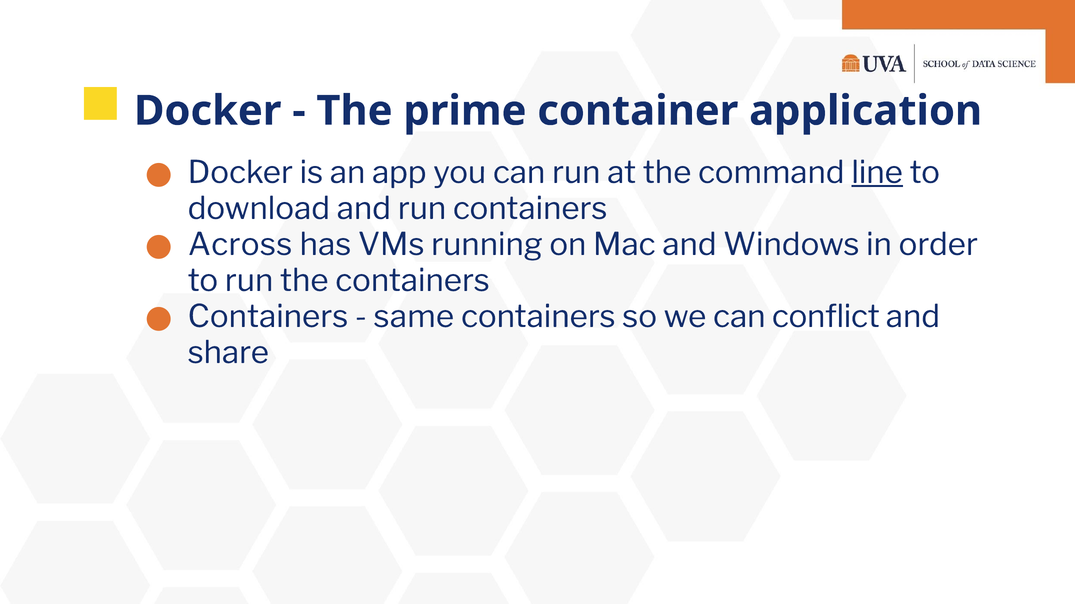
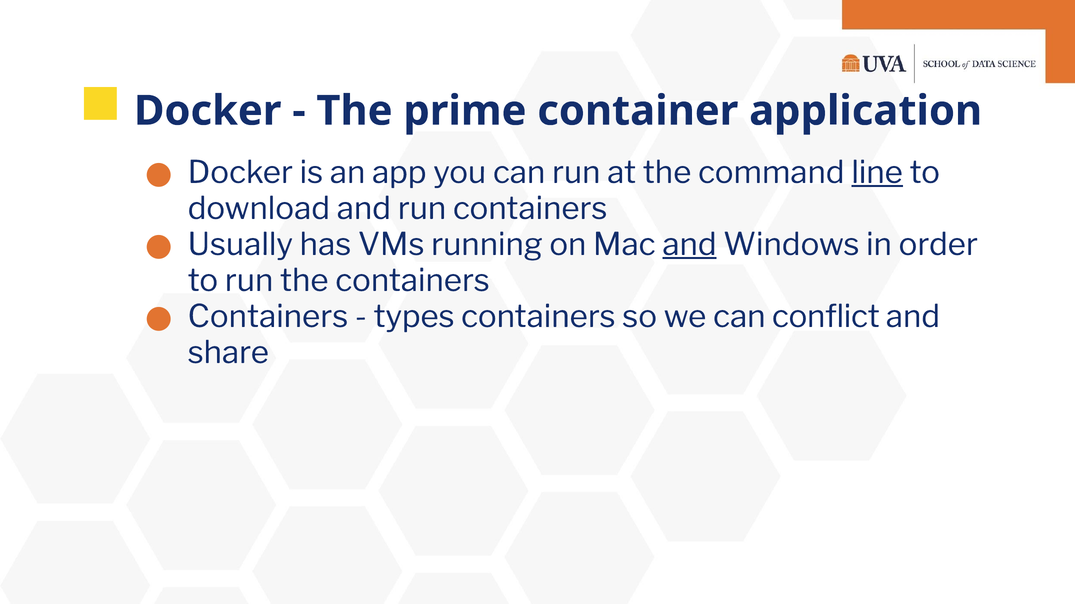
Across: Across -> Usually (240, 245)
and underline: none -> present (689, 245)
same: same -> types (414, 317)
